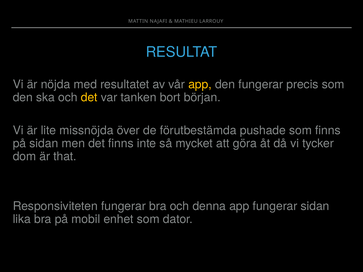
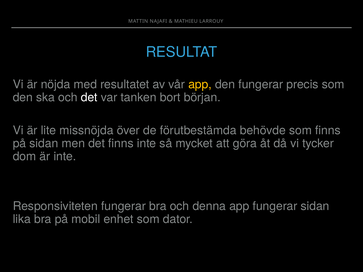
det colour: yellow -> white (89, 97)
pushade: pushade -> behövde (263, 131)
är that: that -> inte (65, 157)
